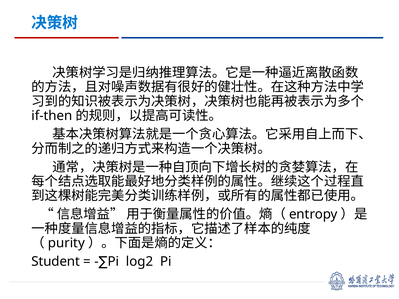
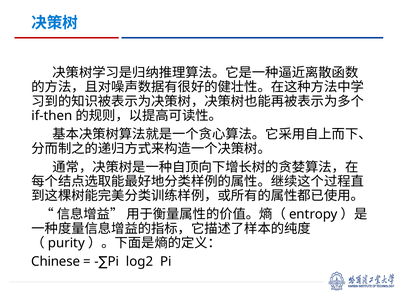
Student: Student -> Chinese (56, 262)
